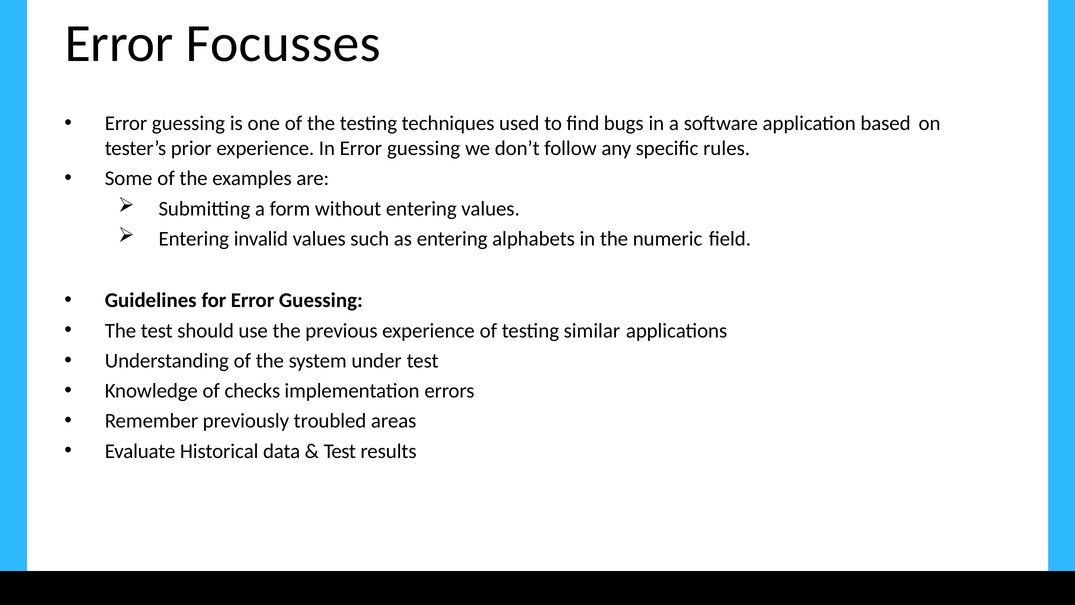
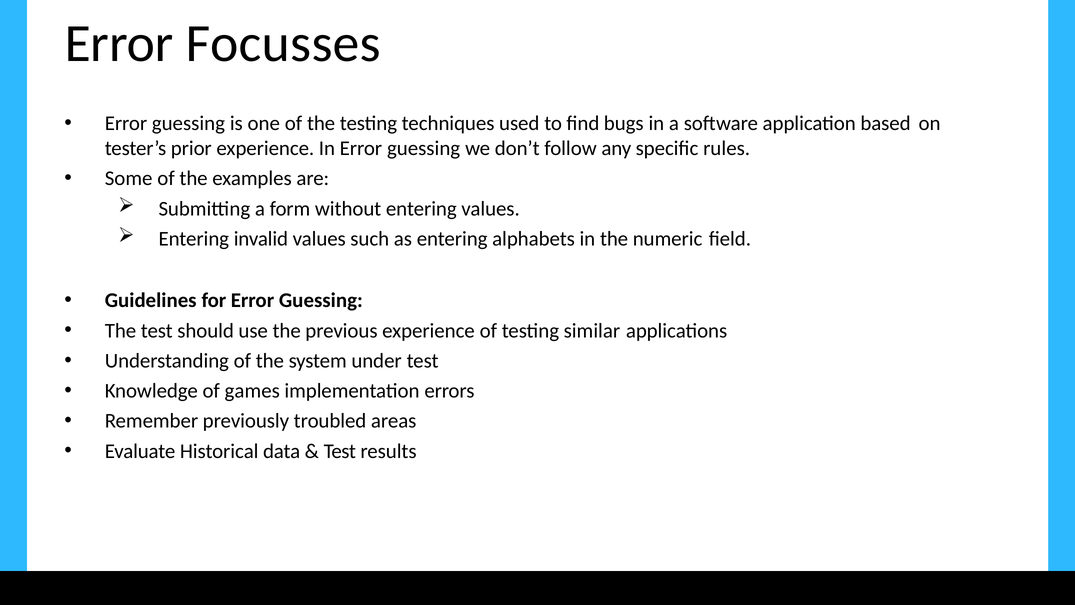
checks: checks -> games (252, 391)
